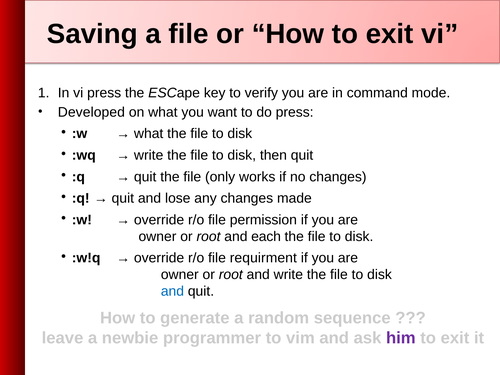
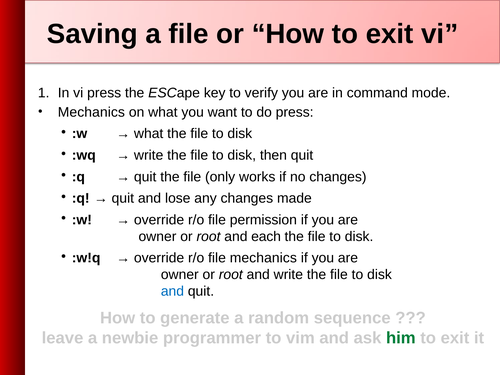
Developed: Developed -> Mechanics (91, 112)
file requirment: requirment -> mechanics (263, 258)
him colour: purple -> green (401, 338)
